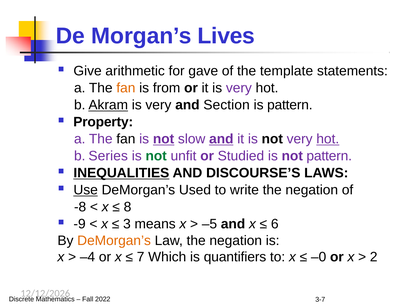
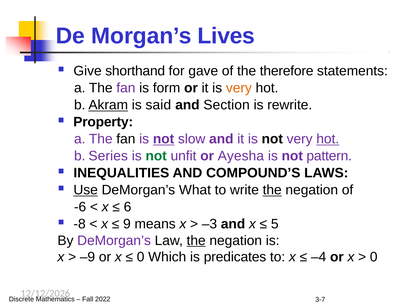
arithmetic: arithmetic -> shorthand (135, 71)
template: template -> therefore (287, 71)
fan colour: orange -> purple (126, 88)
from: from -> form (167, 88)
very colour: purple -> orange (239, 88)
very: very -> said (158, 105)
is pattern: pattern -> rewrite (290, 105)
and underline: present -> none (221, 139)
Studied: Studied -> Ayesha (241, 156)
INEQUALITIES underline: present -> none (121, 173)
DISCOURSE’S: DISCOURSE’S -> COMPOUND’S (253, 173)
Used: Used -> What (195, 190)
the underline: none -> present (272, 190)
-8: -8 -> -6 (80, 207)
8: 8 -> 6 (127, 207)
-9: -9 -> -8 (80, 224)
3: 3 -> 9 (127, 224)
–5: –5 -> –3 (209, 224)
6: 6 -> 5 (275, 224)
DeMorgan’s colour: orange -> purple (114, 241)
the underline: none -> present (196, 241)
–4: –4 -> –9 (87, 257)
7: 7 -> 0 (141, 257)
quantifiers: quantifiers -> predicates (235, 257)
–0: –0 -> –4 (319, 257)
2: 2 -> 0 (374, 257)
